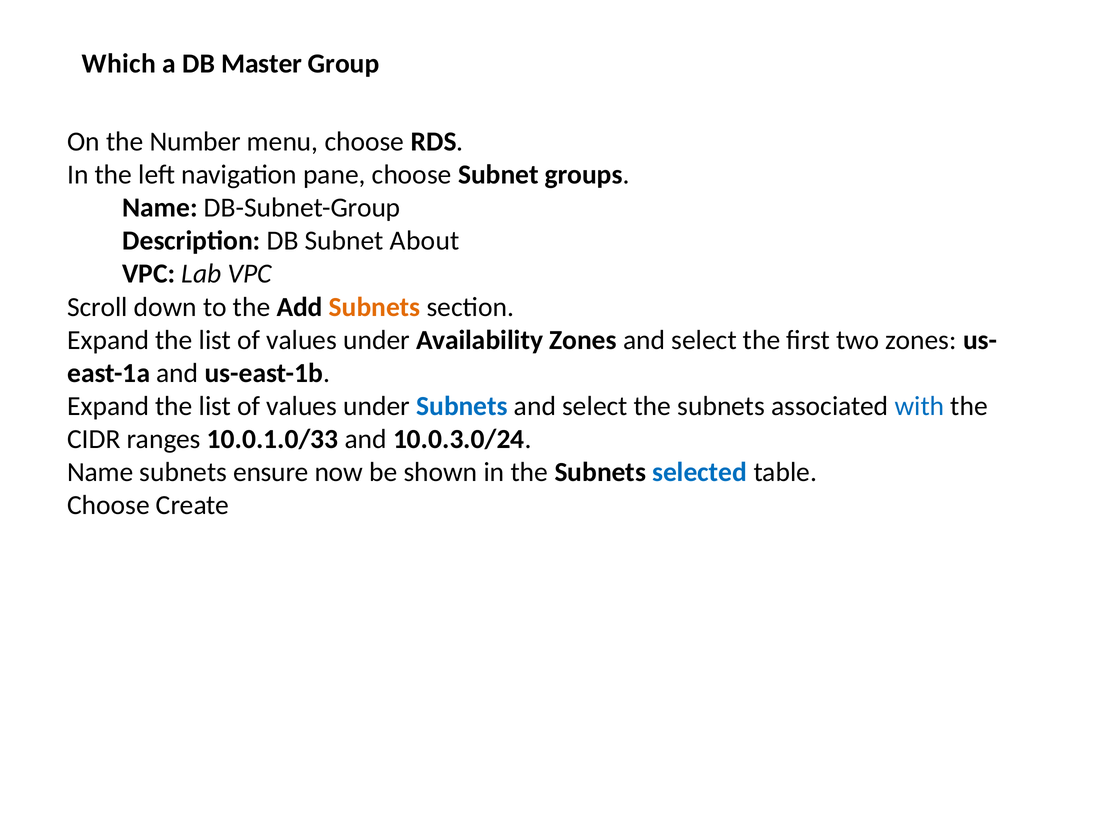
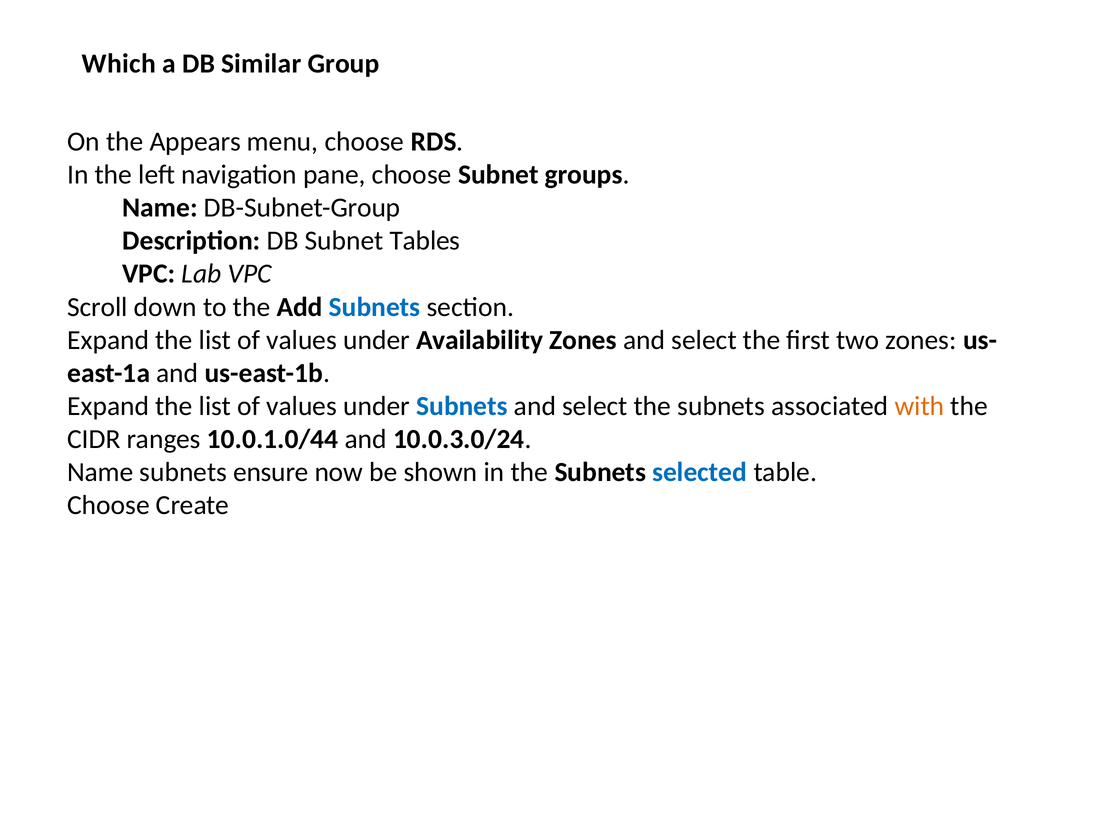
Master: Master -> Similar (261, 64)
Number: Number -> Appears (195, 142)
About: About -> Tables (425, 241)
Subnets colour: orange -> blue (375, 307)
with colour: blue -> orange (919, 406)
10.0.1.0/33: 10.0.1.0/33 -> 10.0.1.0/44 (273, 439)
